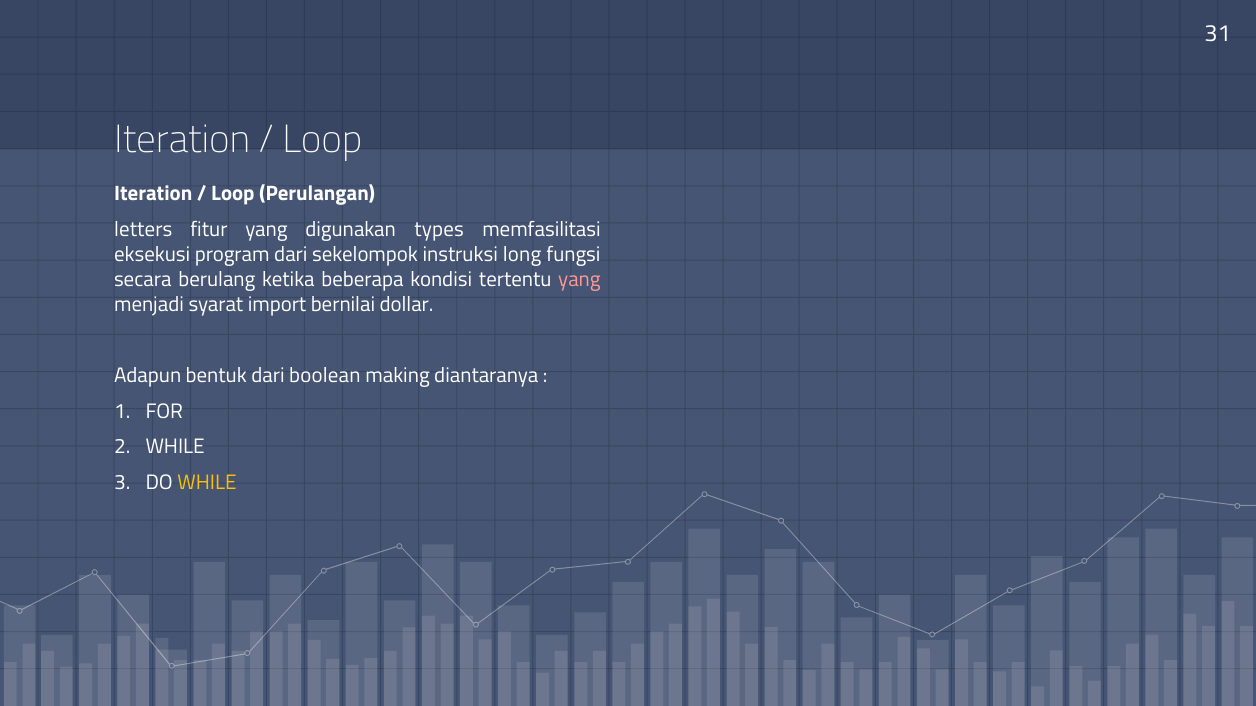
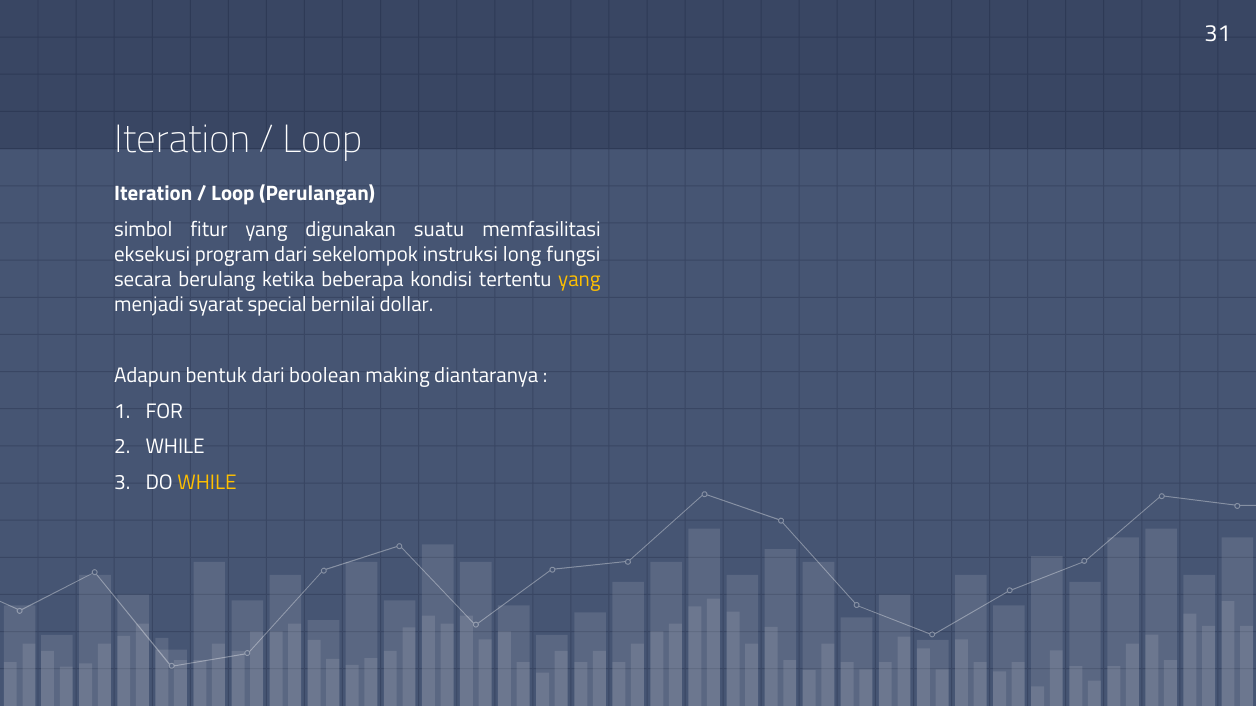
letters: letters -> simbol (143, 229)
types: types -> suatu (439, 229)
yang colour: pink -> yellow (579, 280)
import: import -> special (277, 305)
